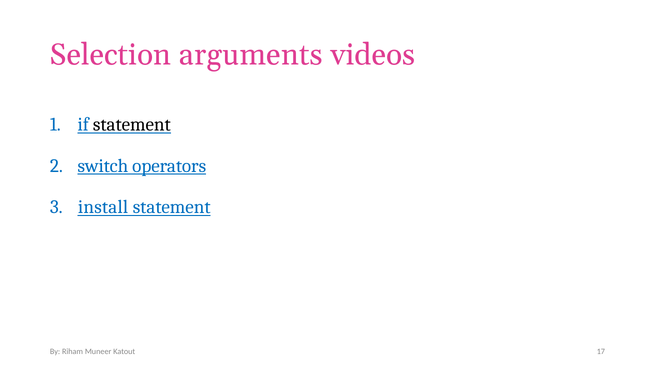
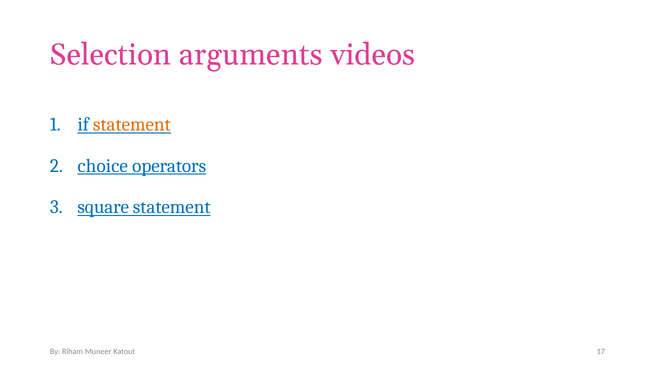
statement colour: black -> orange (132, 125)
switch: switch -> choice (103, 166)
install: install -> square (103, 207)
